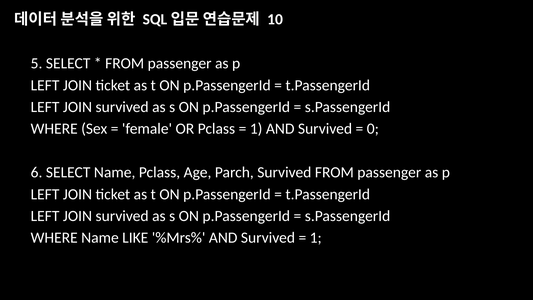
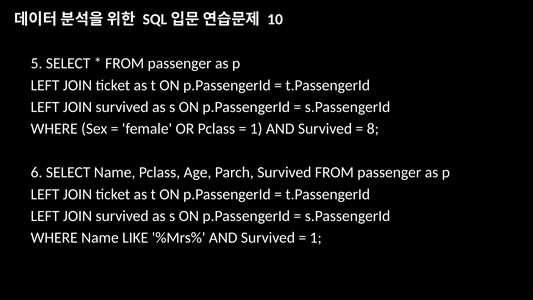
0: 0 -> 8 (373, 129)
